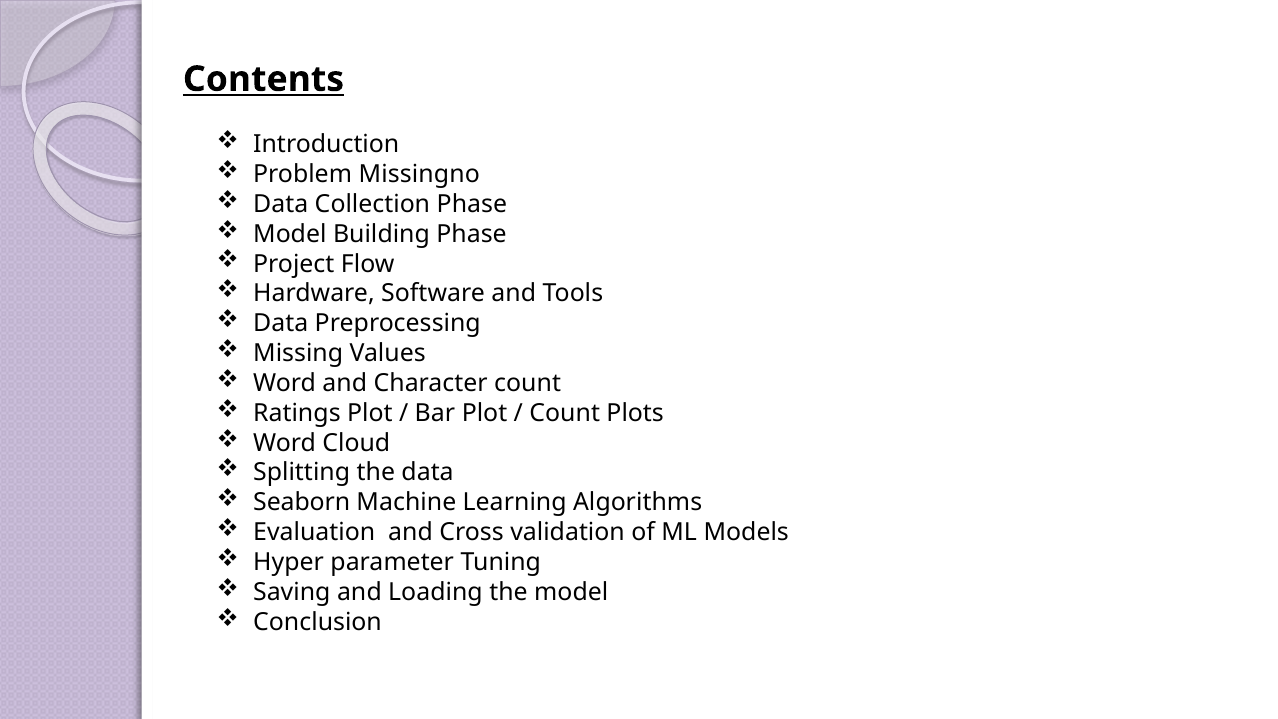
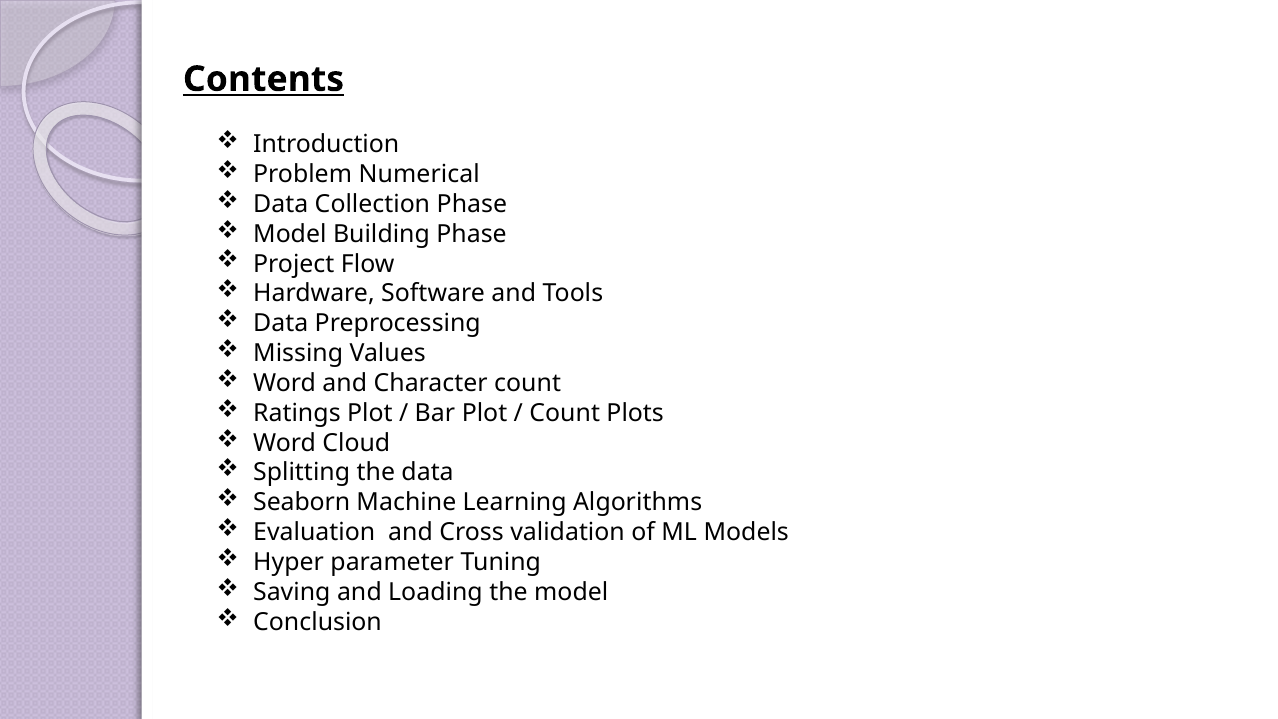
Missingno: Missingno -> Numerical (419, 174)
